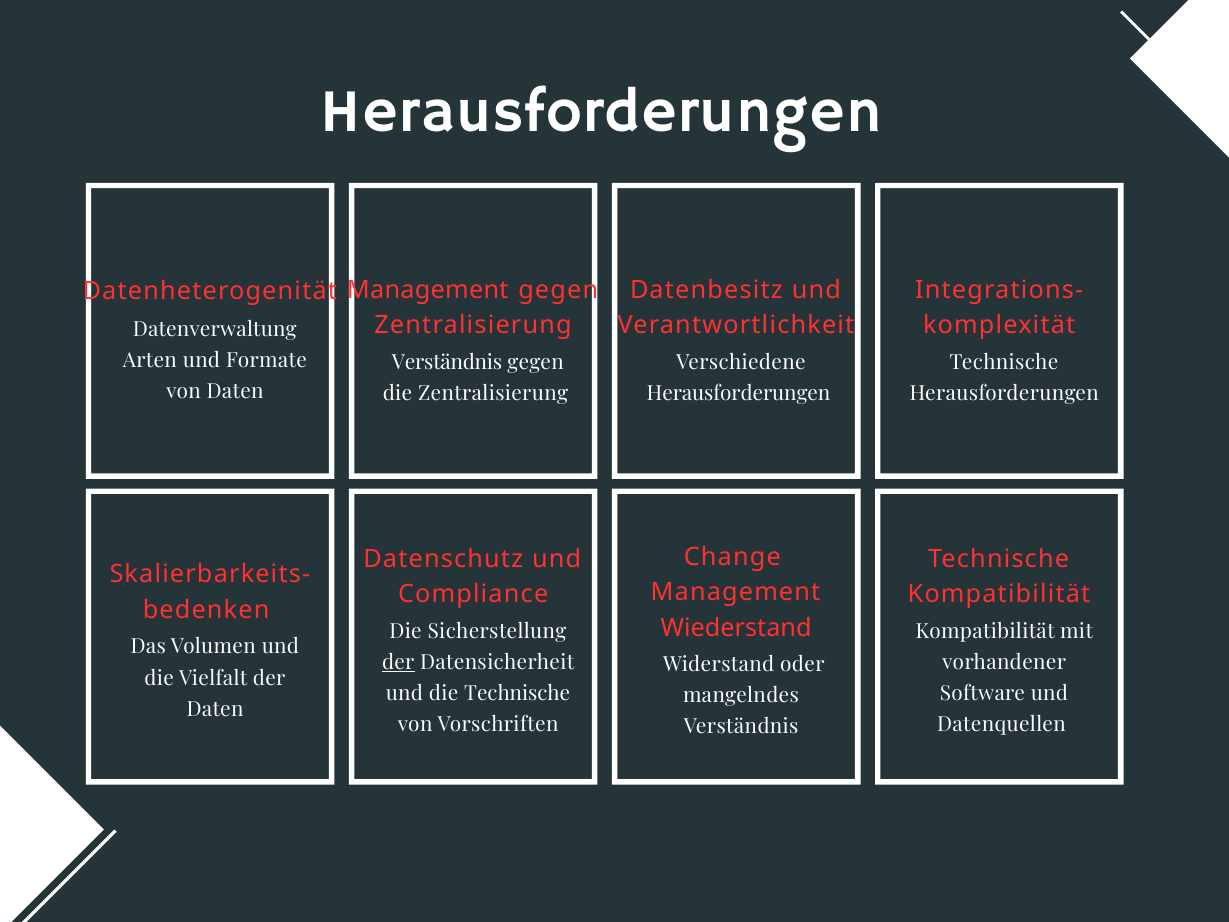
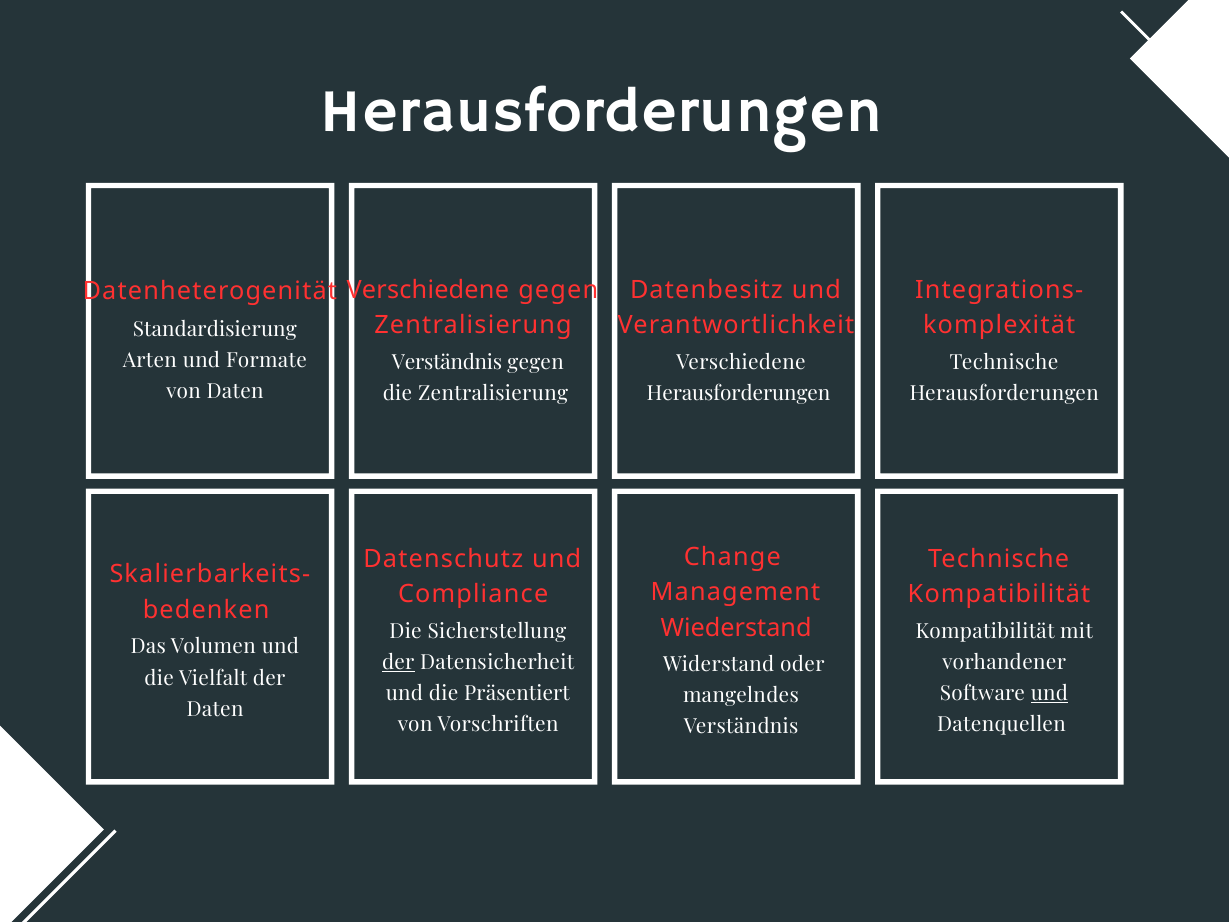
Management: Management -> Verschiedene (428, 290)
Datenverwaltung: Datenverwaltung -> Standardisierung (215, 329)
die Technische: Technische -> Präsentiert (517, 694)
und underline: none -> present (1049, 694)
